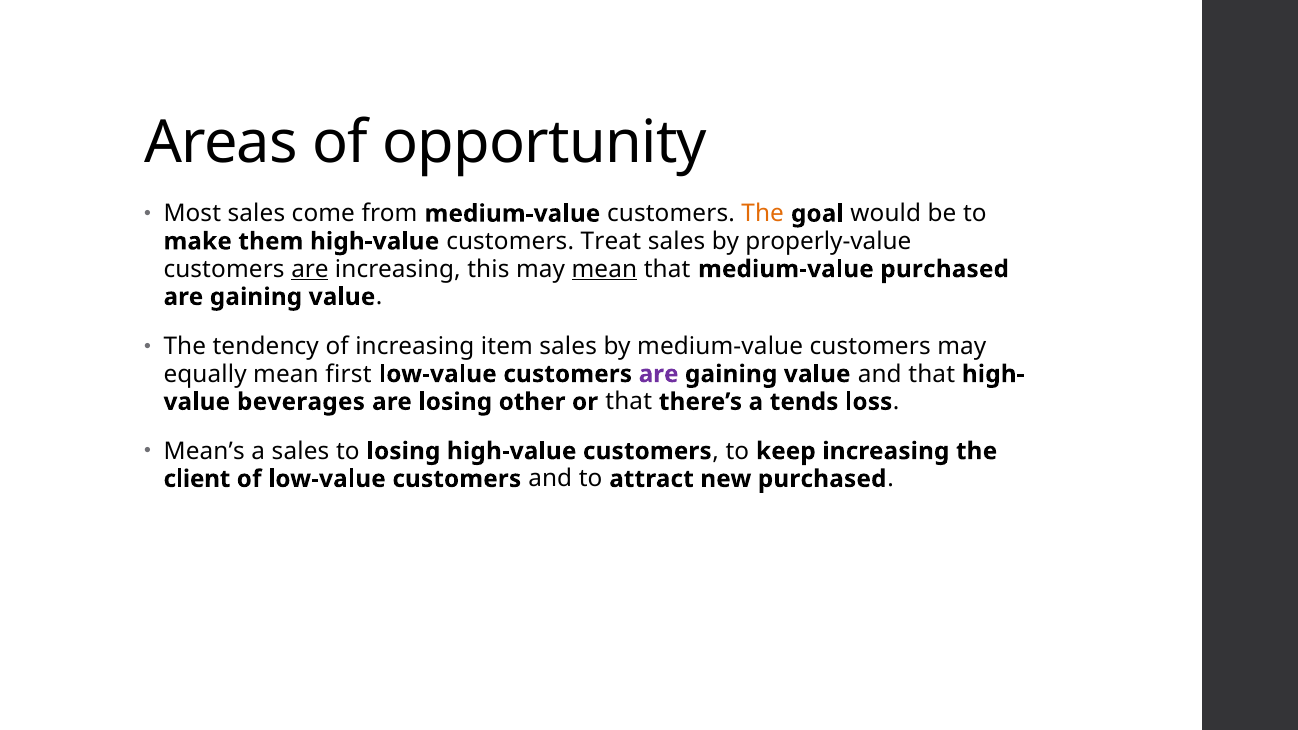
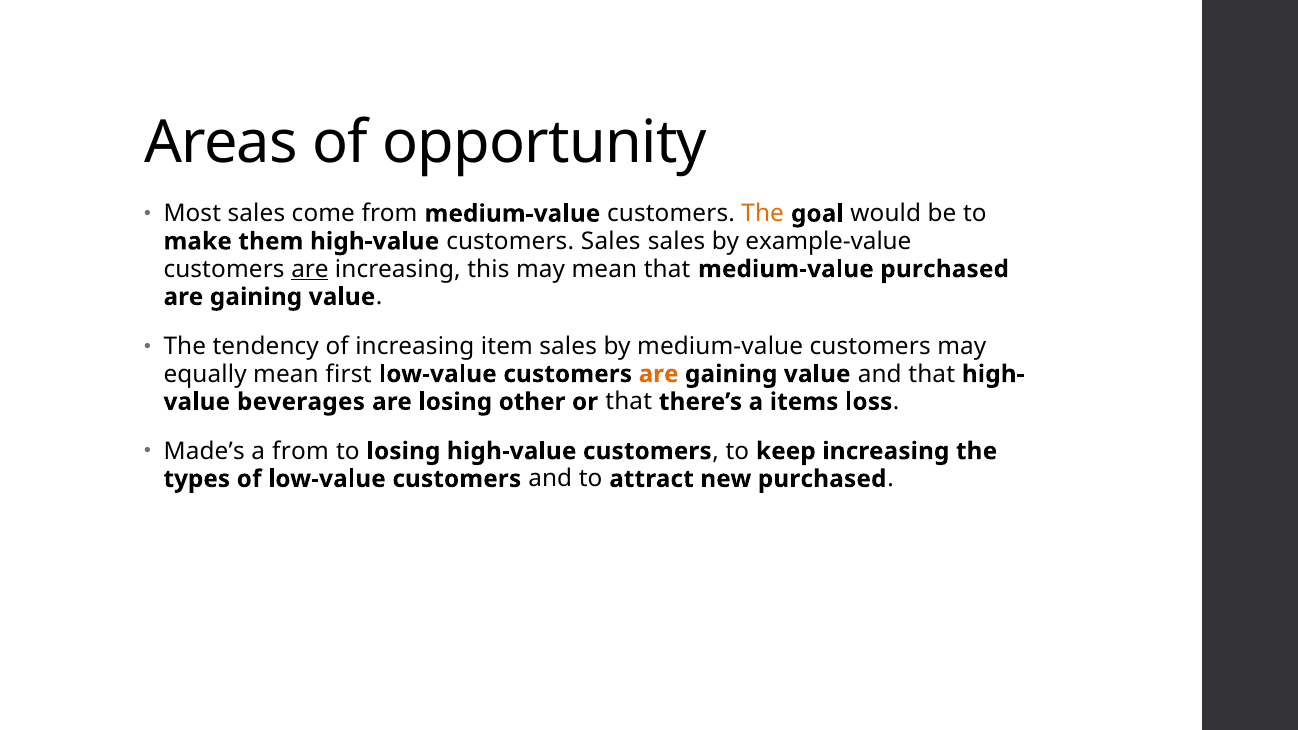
customers Treat: Treat -> Sales (611, 241)
properly-value: properly-value -> example-value (828, 241)
mean underline: present -> none (604, 269)
are colour: purple -> orange (659, 374)
tends: tends -> items (804, 402)
Mean’s: Mean’s -> Made’s (204, 451)
a sales: sales -> from (300, 451)
client: client -> types (197, 479)
